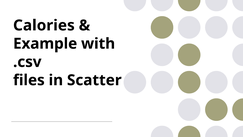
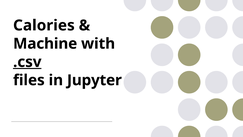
Example: Example -> Machine (45, 44)
.csv underline: none -> present (27, 62)
Scatter: Scatter -> Jupyter (94, 80)
